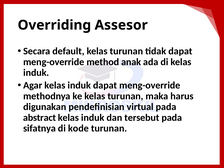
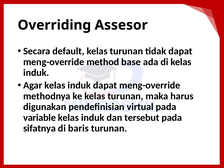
anak: anak -> base (131, 62)
abstract: abstract -> variable (40, 118)
kode: kode -> baris (78, 128)
